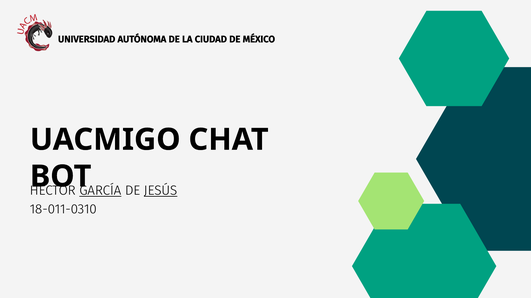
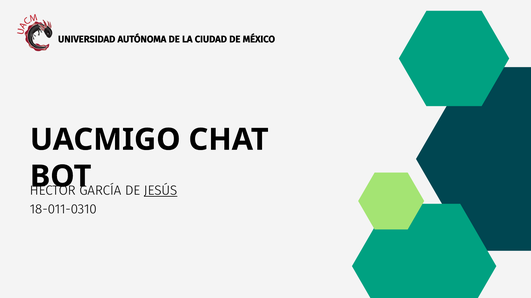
GARCÍA underline: present -> none (100, 191)
